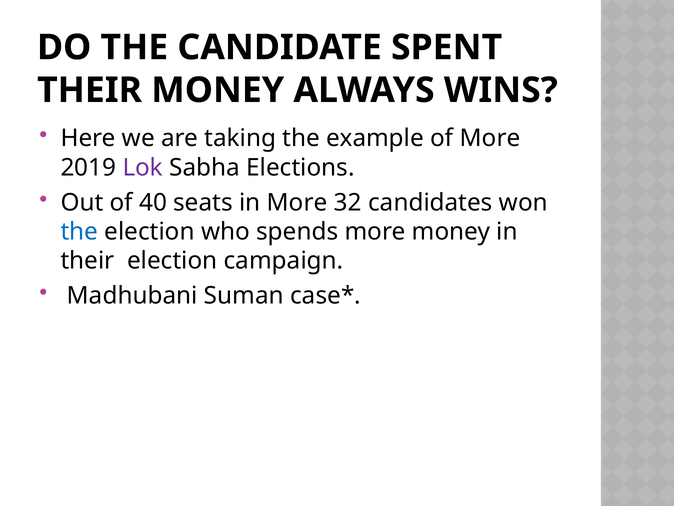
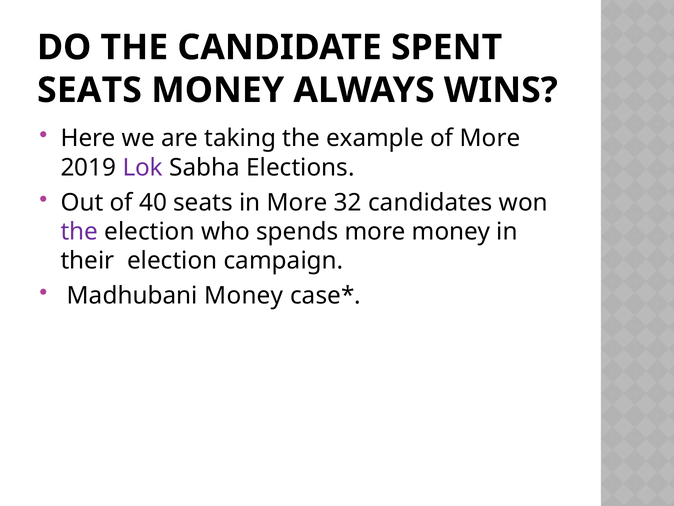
THEIR: THEIR -> SEATS (89, 90)
the colour: blue -> purple (79, 231)
Madhubani Suman: Suman -> Money (244, 295)
